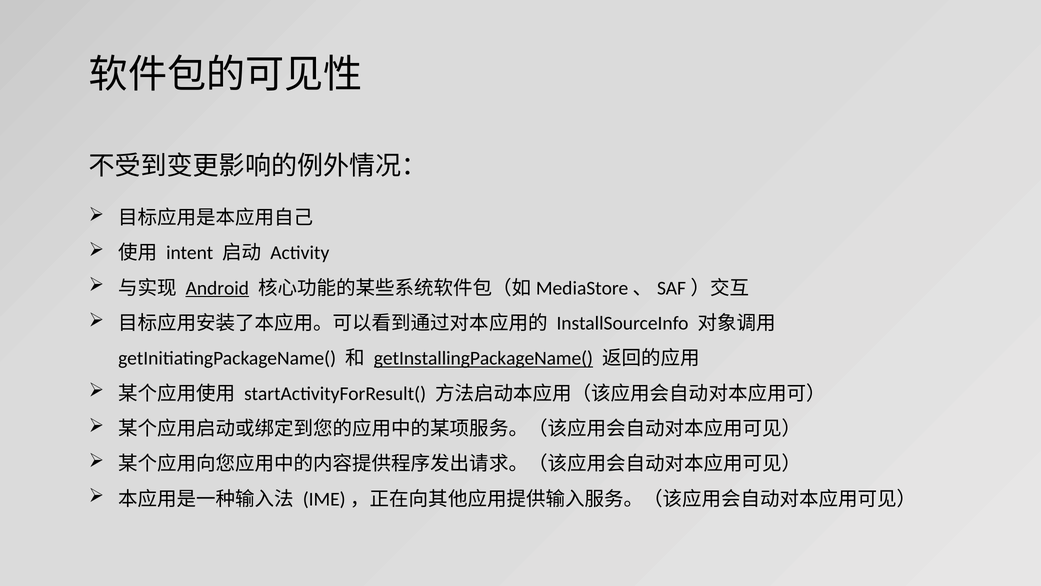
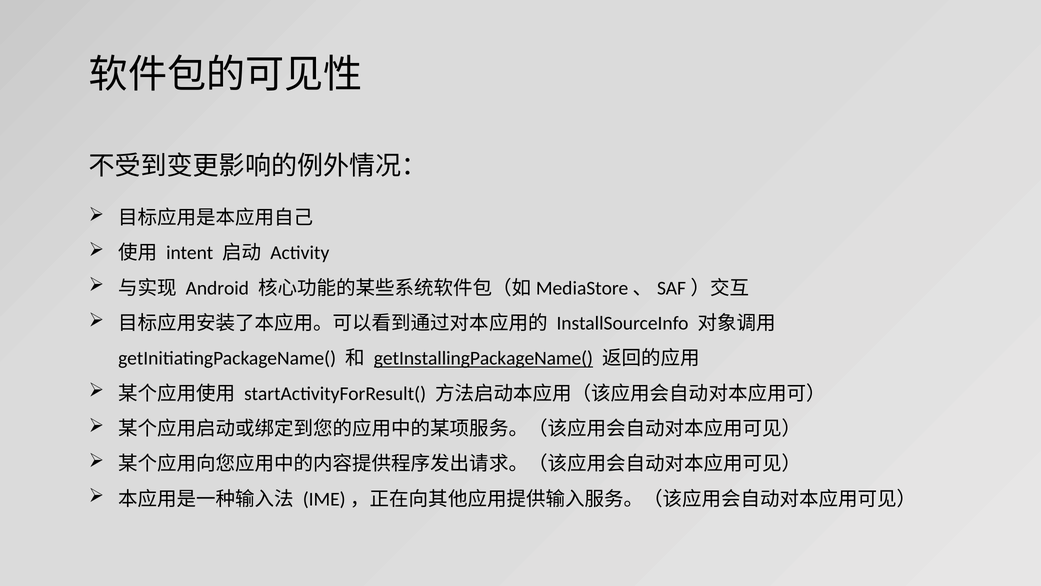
Android underline: present -> none (217, 288)
